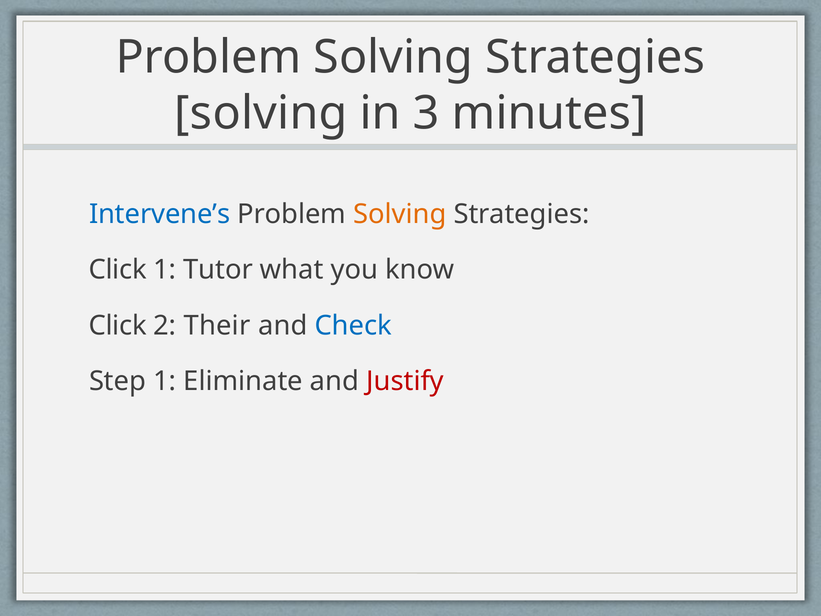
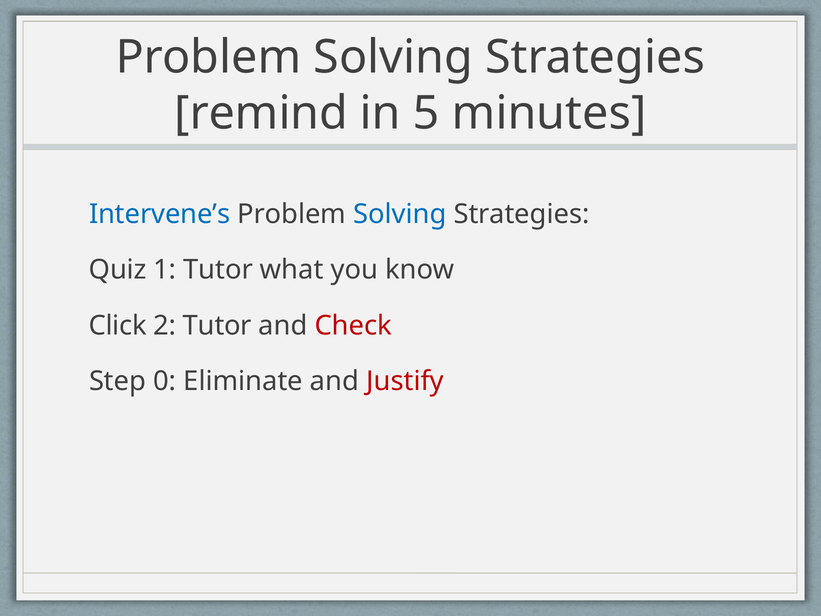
solving: solving -> remind (261, 113)
3: 3 -> 5 (426, 113)
Solving colour: orange -> blue (400, 214)
Click: Click -> Quiz (118, 270)
2 Their: Their -> Tutor (217, 325)
Check colour: blue -> red (353, 325)
Step 1: 1 -> 0 (165, 381)
